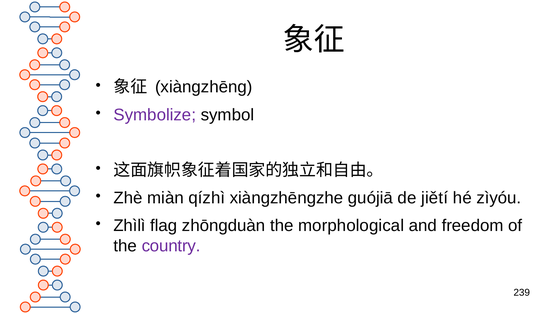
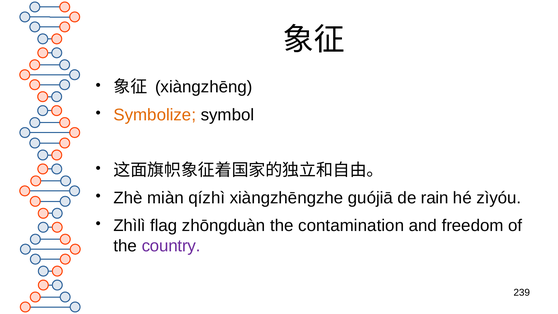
Symbolize colour: purple -> orange (155, 115)
jiětí: jiětí -> rain (435, 198)
morphological: morphological -> contamination (351, 226)
